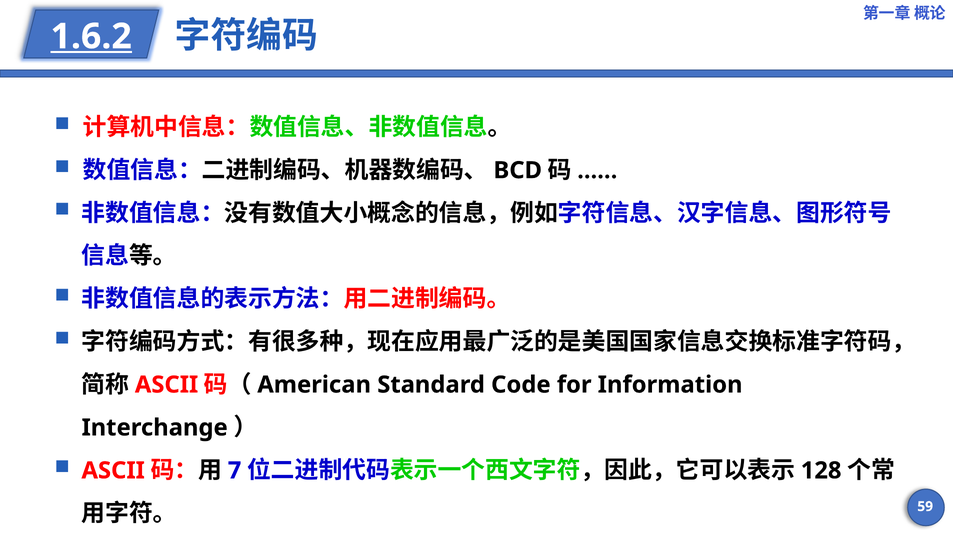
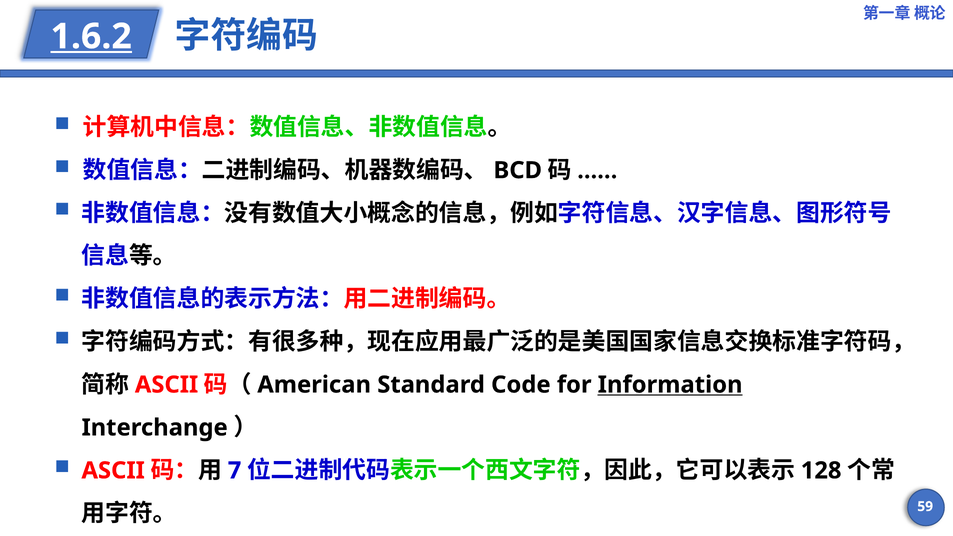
Information underline: none -> present (670, 385)
